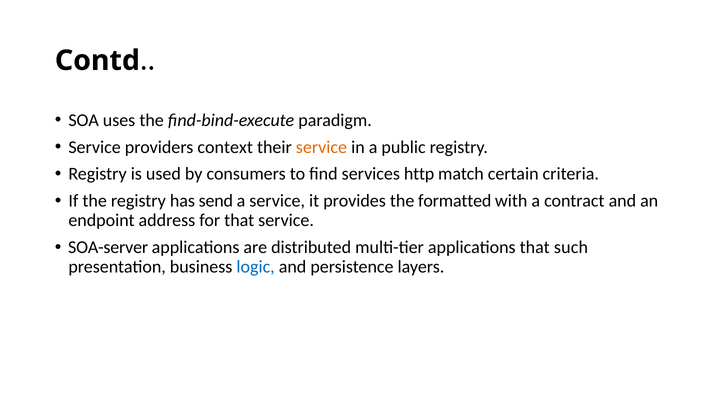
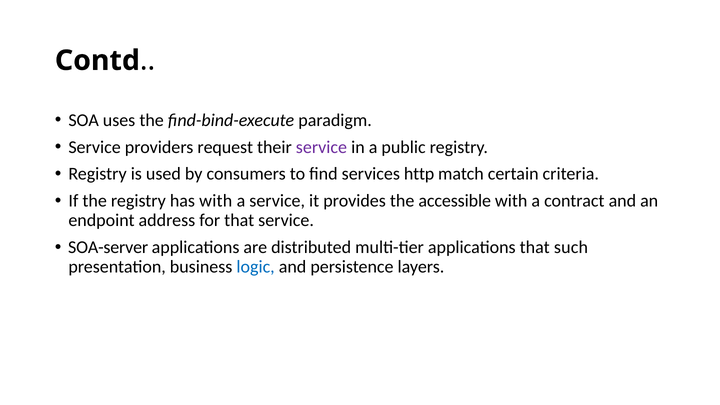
context: context -> request (225, 147)
service colour: orange -> purple (321, 147)
has send: send -> with (216, 201)
formatted: formatted -> accessible (455, 201)
